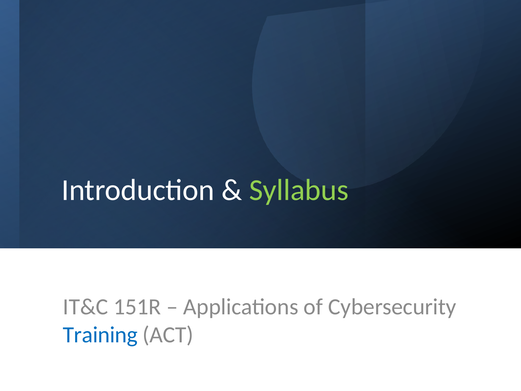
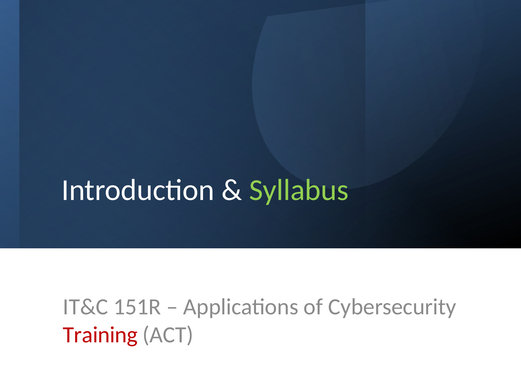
Training colour: blue -> red (100, 335)
